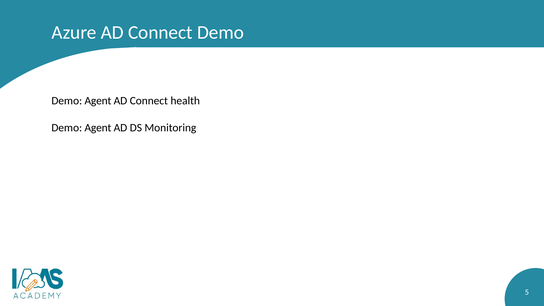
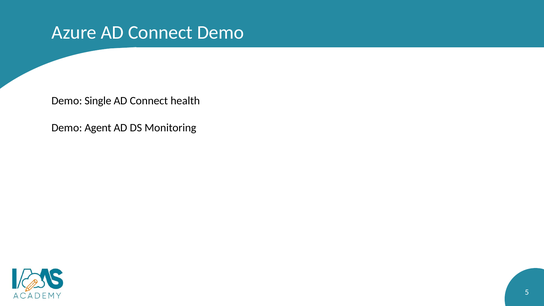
Agent: Agent -> Single (98, 101)
